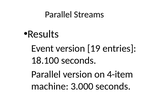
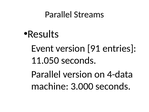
19: 19 -> 91 (94, 48)
18.100: 18.100 -> 11.050 (45, 60)
4-item: 4-item -> 4-data (120, 74)
